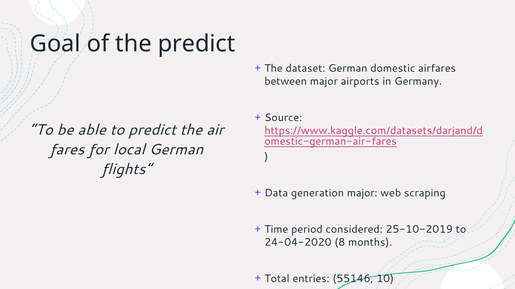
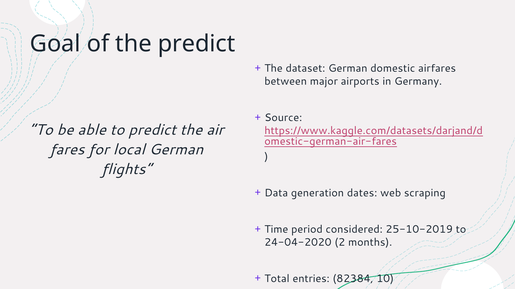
generation major: major -> dates (362, 193)
8: 8 -> 2 (340, 243)
55146: 55146 -> 82384 (353, 279)
